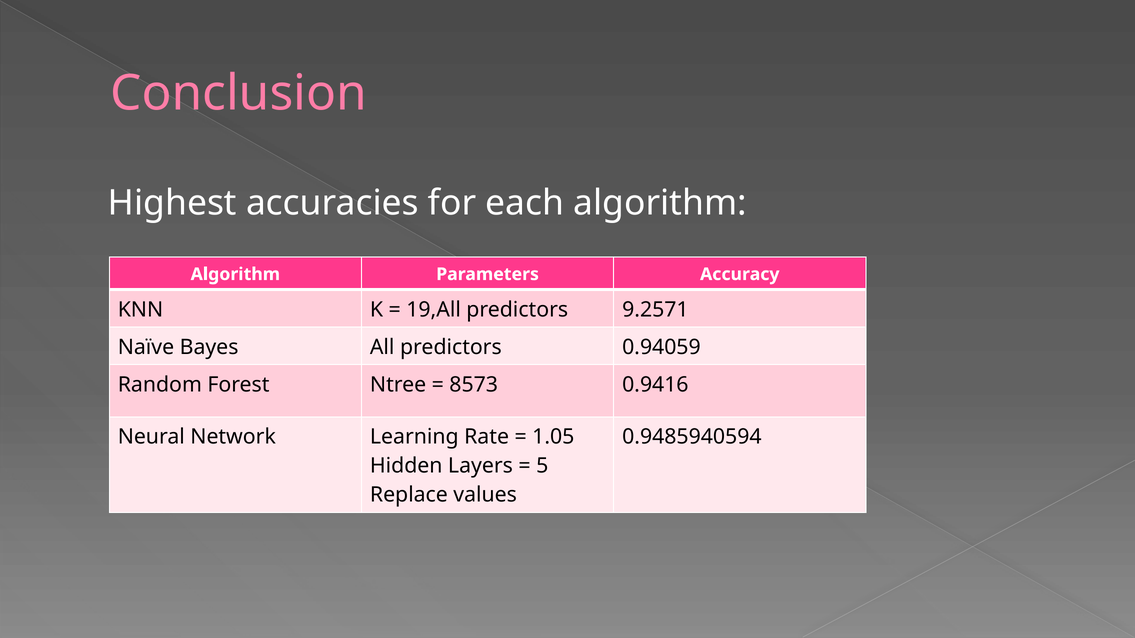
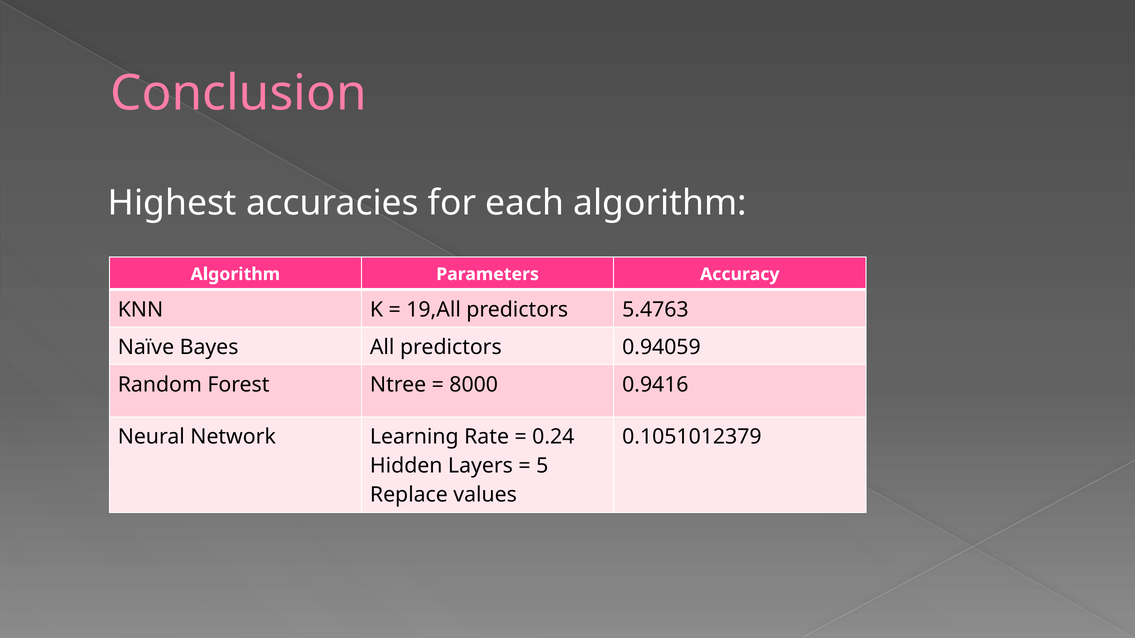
9.2571: 9.2571 -> 5.4763 (655, 310)
8573: 8573 -> 8000 (474, 385)
1.05: 1.05 -> 0.24 (553, 437)
0.9485940594: 0.9485940594 -> 0.1051012379 (692, 437)
